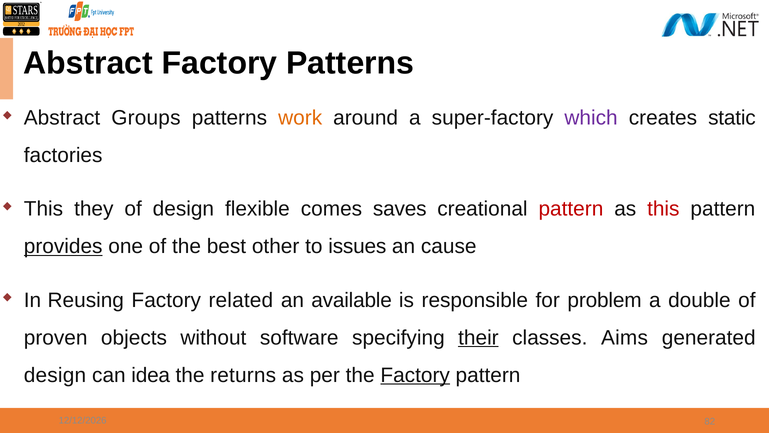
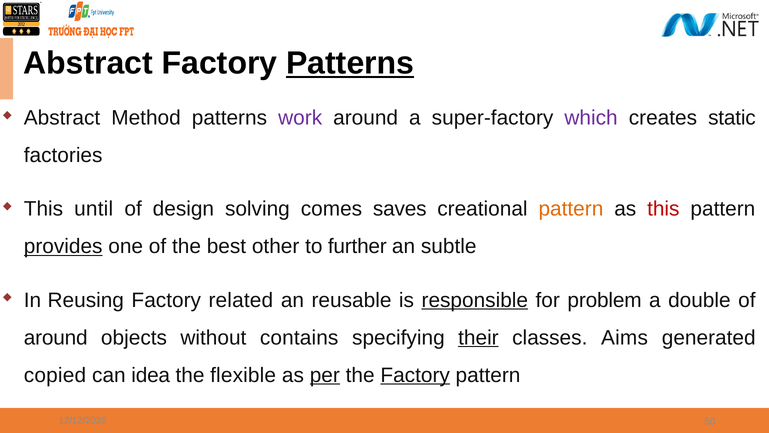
Patterns underline: none -> present (350, 63)
Groups: Groups -> Method (146, 118)
work colour: orange -> purple (300, 118)
they: they -> until (94, 209)
flexible: flexible -> solving (257, 209)
pattern colour: red -> orange (571, 209)
issues: issues -> further (357, 246)
cause: cause -> subtle (449, 246)
available: available -> reusable (352, 300)
responsible underline: none -> present (475, 300)
proven: proven -> around (56, 337)
software: software -> contains (299, 337)
design: design -> copied (55, 375)
returns: returns -> flexible (243, 375)
per underline: none -> present (325, 375)
82: 82 -> 50 (710, 421)
